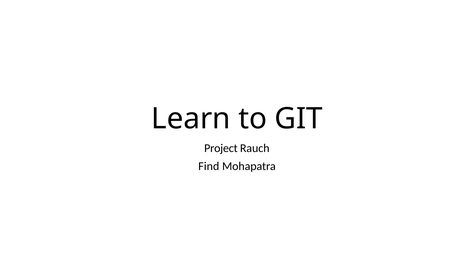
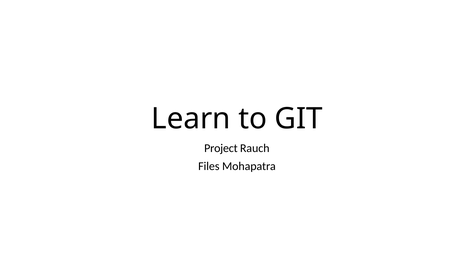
Find: Find -> Files (209, 166)
